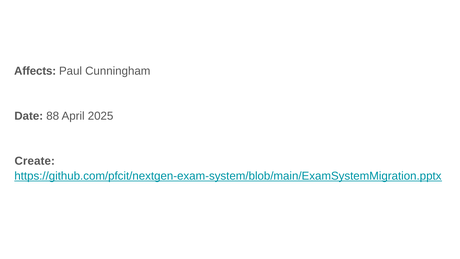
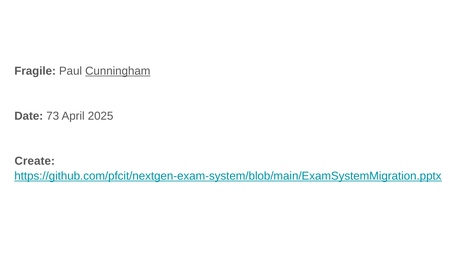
Affects: Affects -> Fragile (35, 71)
Cunningham underline: none -> present (118, 71)
88: 88 -> 73 (53, 116)
